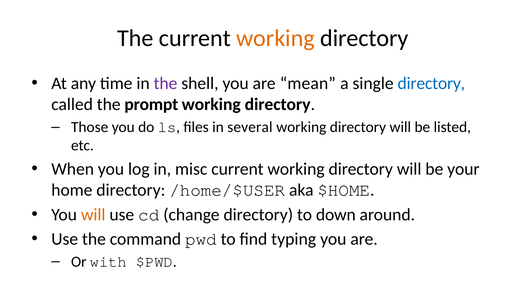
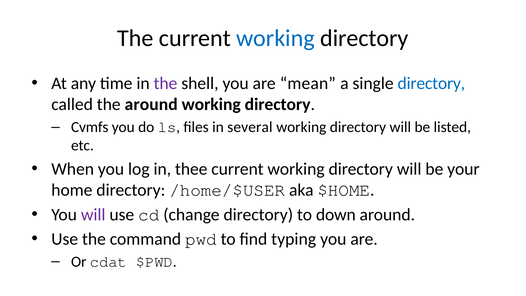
working colour: orange -> blue (275, 38)
the prompt: prompt -> around (151, 104)
Those: Those -> Cvmfs (90, 127)
misc: misc -> thee (191, 169)
will colour: orange -> purple (93, 214)
with: with -> cdat (108, 262)
